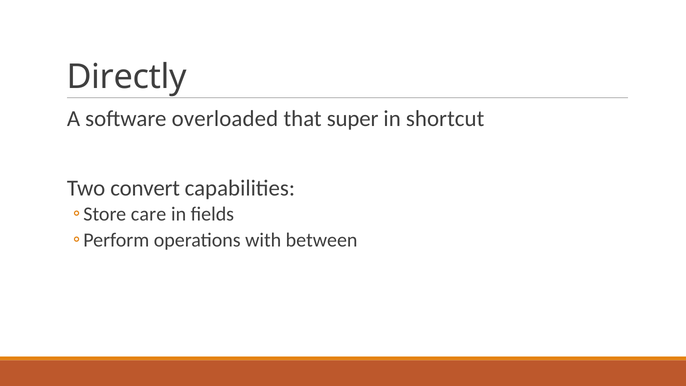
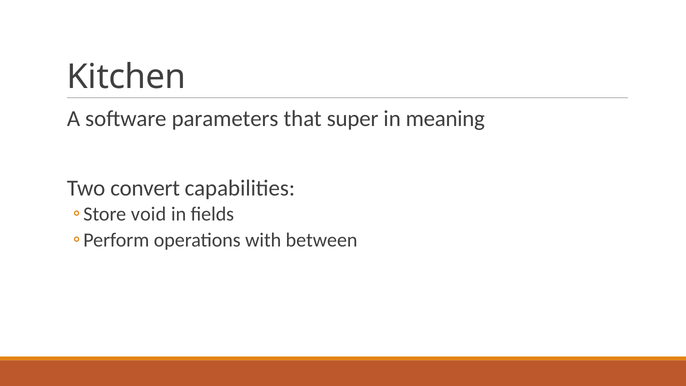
Directly: Directly -> Kitchen (127, 77)
overloaded: overloaded -> parameters (225, 119)
shortcut: shortcut -> meaning (445, 119)
care: care -> void (149, 214)
